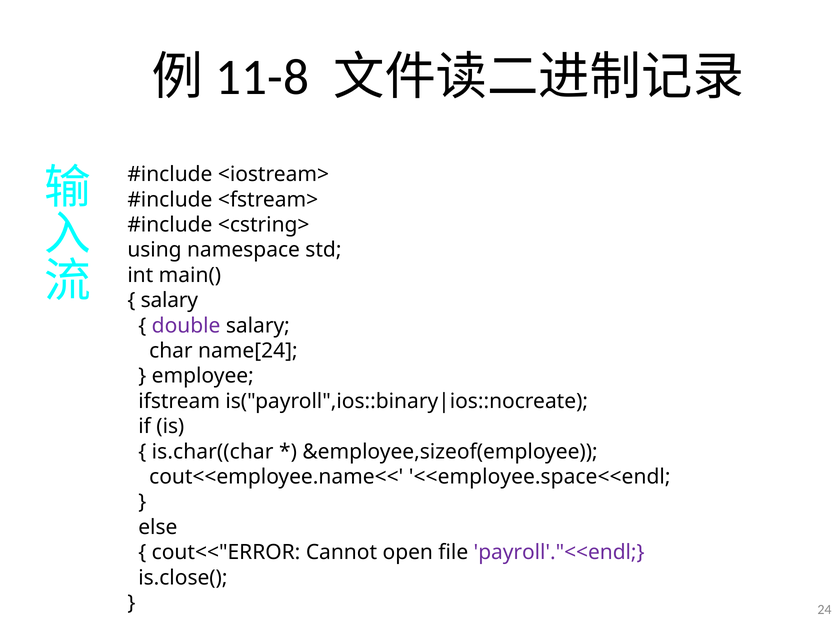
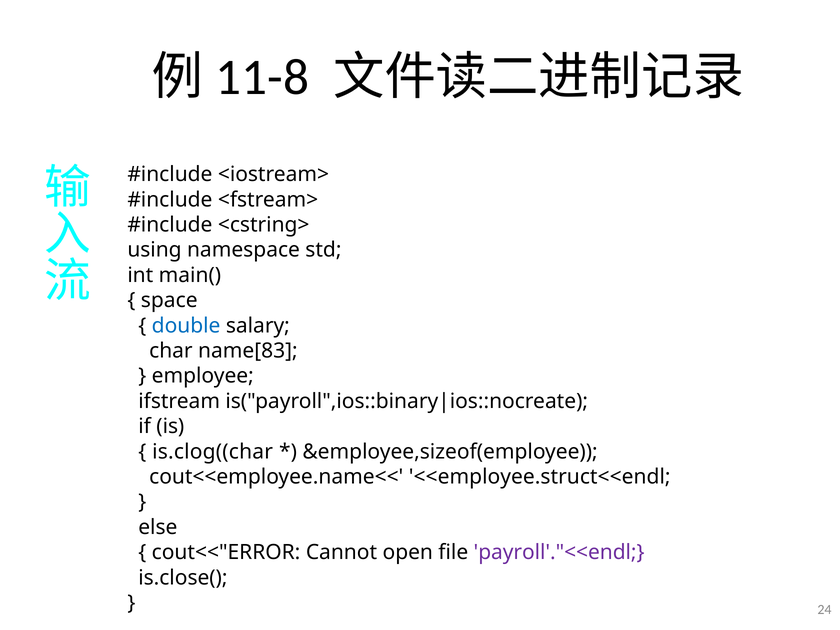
salary: salary -> space (169, 300)
double colour: purple -> blue (186, 326)
name[24: name[24 -> name[83 (248, 351)
is.char((char: is.char((char -> is.clog((char (213, 452)
<<employee.space<<endl: <<employee.space<<endl -> <<employee.struct<<endl (540, 477)
